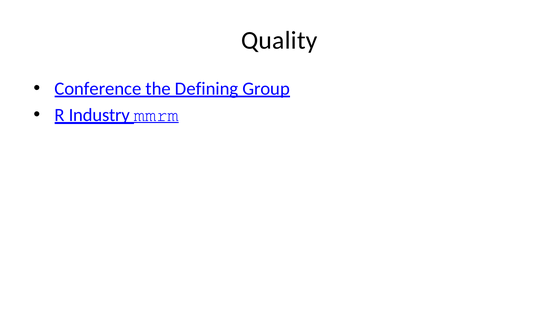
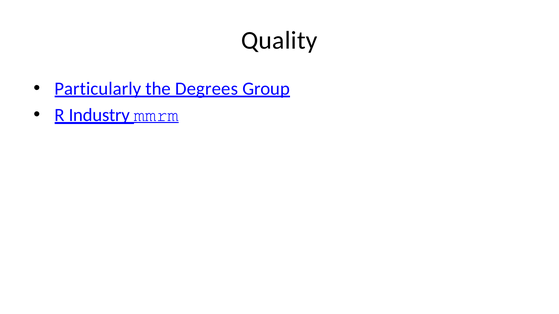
Conference: Conference -> Particularly (98, 89)
Defining: Defining -> Degrees (207, 89)
